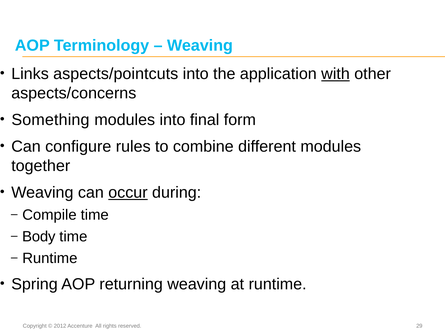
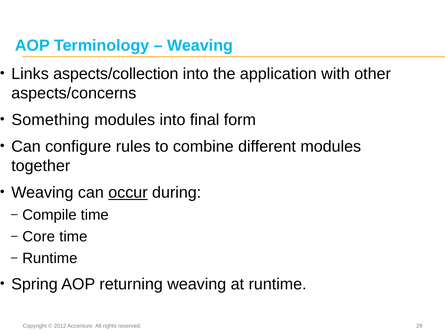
aspects/pointcuts: aspects/pointcuts -> aspects/collection (116, 74)
with underline: present -> none (336, 74)
Body: Body -> Core (39, 236)
